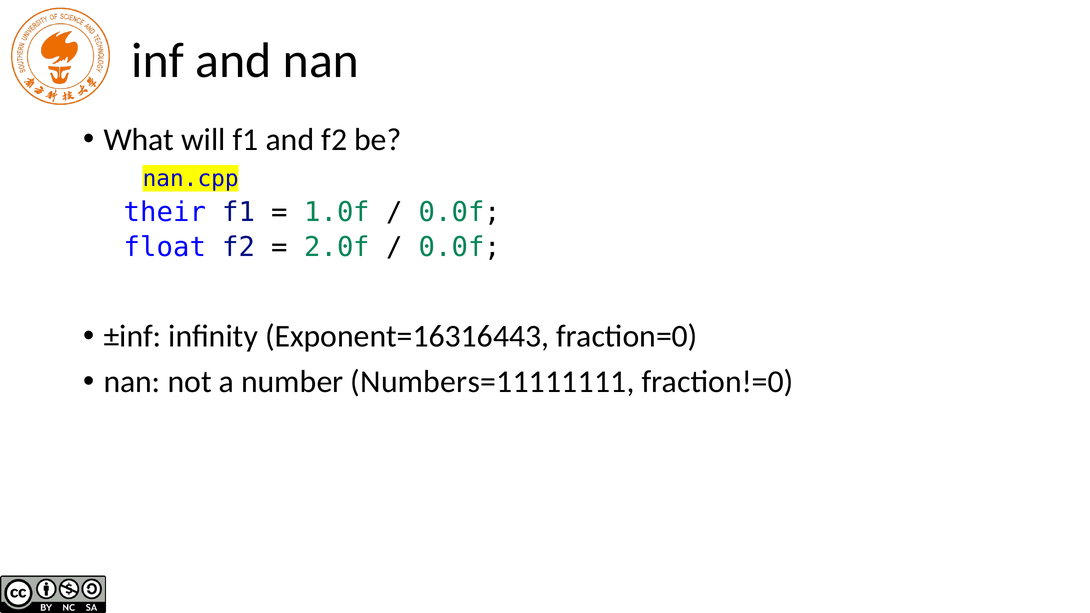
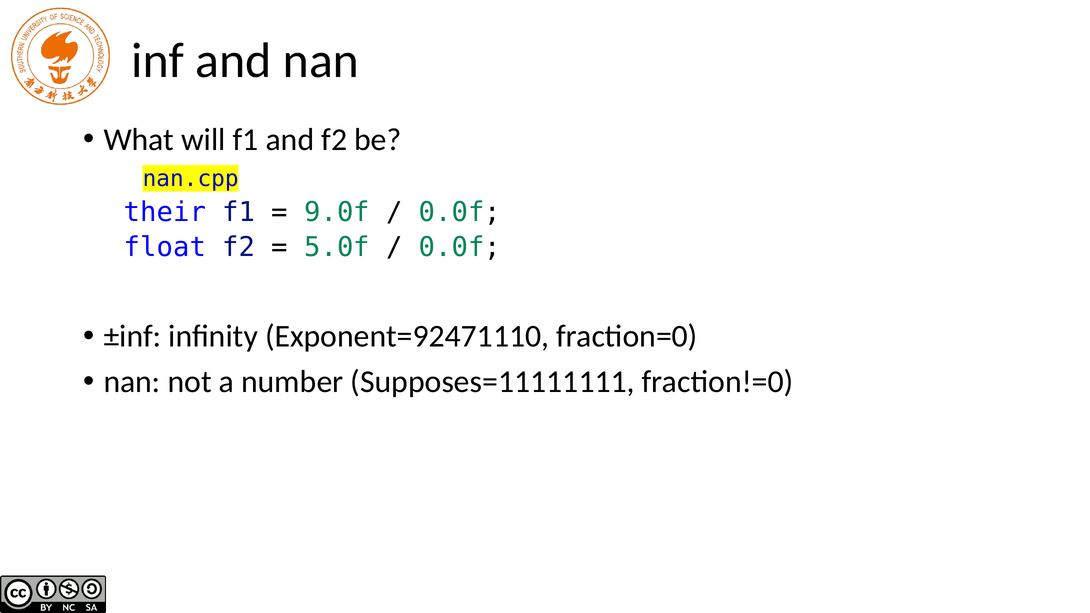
1.0f: 1.0f -> 9.0f (337, 212)
2.0f: 2.0f -> 5.0f (337, 247)
Exponent=16316443: Exponent=16316443 -> Exponent=92471110 (407, 336)
Numbers=11111111: Numbers=11111111 -> Supposes=11111111 (493, 382)
